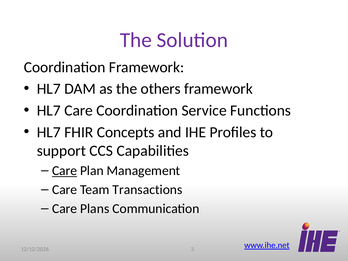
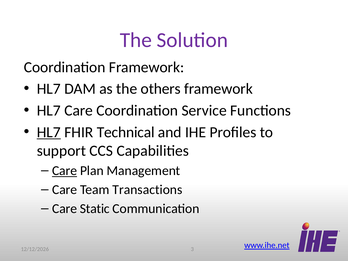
HL7 underline: none -> present (49, 132)
Concepts: Concepts -> Technical (126, 132)
Plans: Plans -> Static (95, 209)
